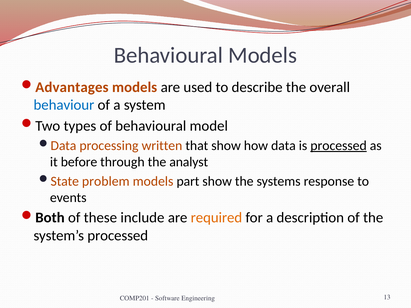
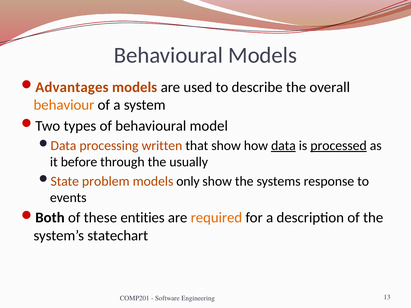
behaviour colour: blue -> orange (64, 105)
data underline: none -> present (283, 146)
analyst: analyst -> usually (189, 162)
part: part -> only (188, 181)
include: include -> entities (143, 218)
system’s processed: processed -> statechart (118, 236)
